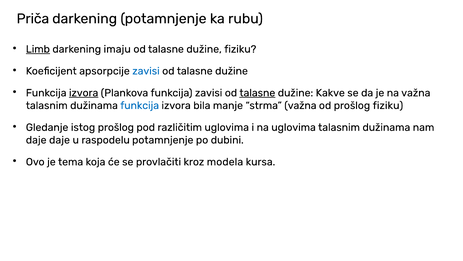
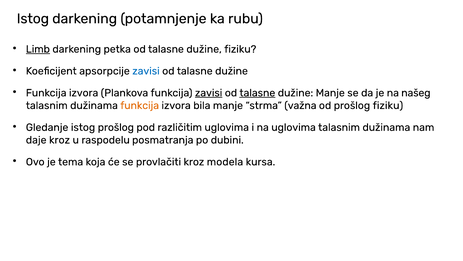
Priča: Priča -> Istog (33, 19)
imaju: imaju -> petka (117, 49)
izvora underline: present -> none (84, 93)
zavisi underline: none -> present (209, 93)
dužine Kakve: Kakve -> Manje (330, 93)
na važna: važna -> našeg (416, 93)
funkcija colour: blue -> orange (140, 105)
daje daje: daje -> kroz (60, 140)
raspodelu potamnjenje: potamnjenje -> posmatranja (163, 140)
